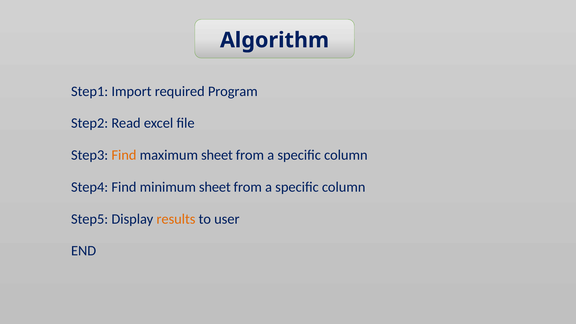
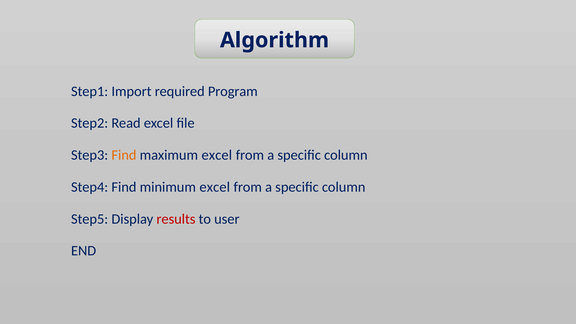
maximum sheet: sheet -> excel (217, 155)
minimum sheet: sheet -> excel (215, 187)
results colour: orange -> red (176, 219)
